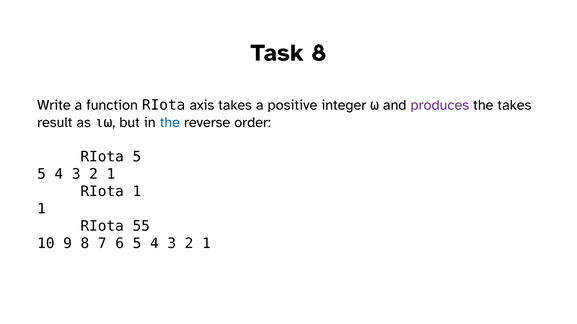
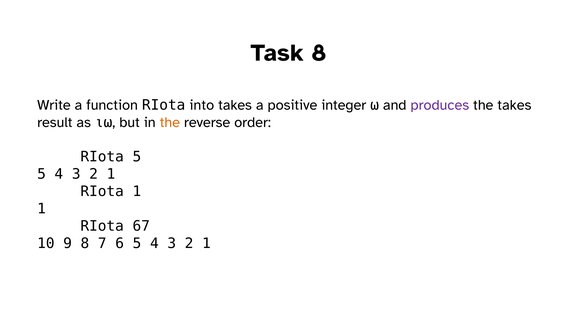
axis: axis -> into (202, 105)
the colour: blue -> orange (170, 123)
55: 55 -> 67 (141, 226)
